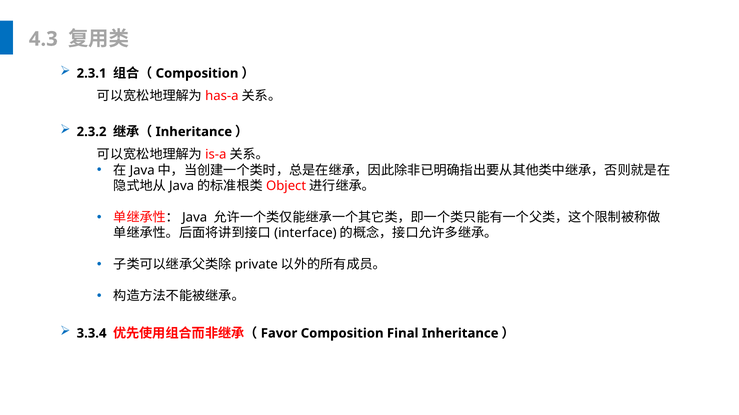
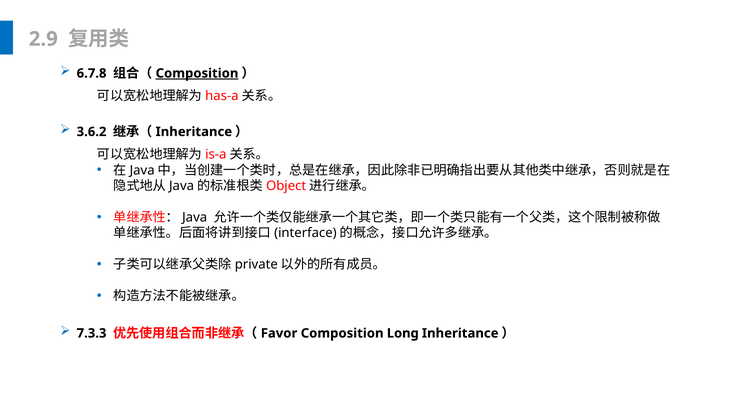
4.3: 4.3 -> 2.9 (43, 39)
2.3.1: 2.3.1 -> 6.7.8 (92, 73)
Composition underline: none -> present (197, 73)
2.3.2: 2.3.2 -> 3.6.2 (92, 132)
3.3.4: 3.3.4 -> 7.3.3 (92, 334)
Final: Final -> Long (403, 334)
